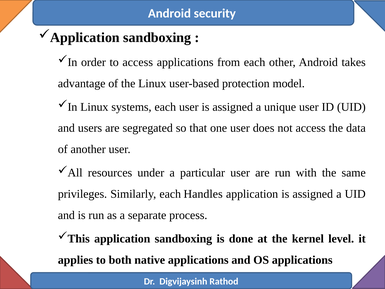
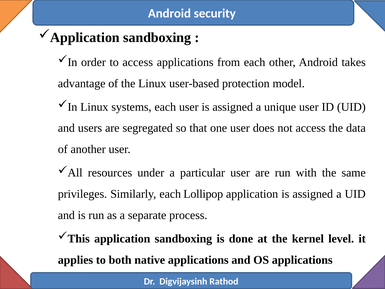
Handles: Handles -> Lollipop (203, 194)
